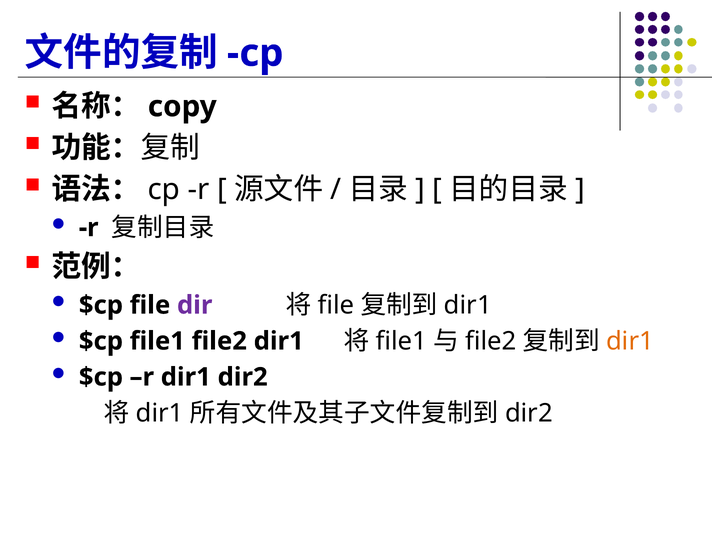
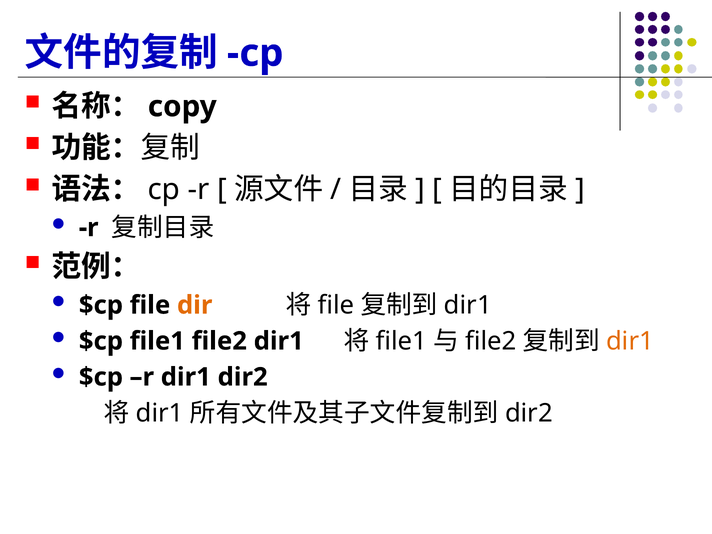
dir colour: purple -> orange (195, 305)
